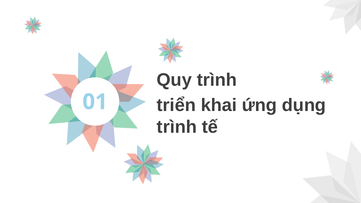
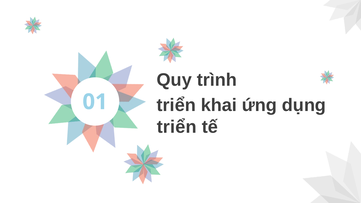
trình: trình -> triển (177, 127)
